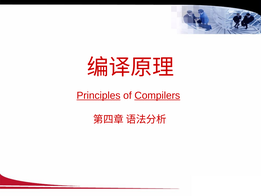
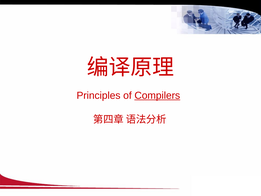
Principles underline: present -> none (99, 95)
